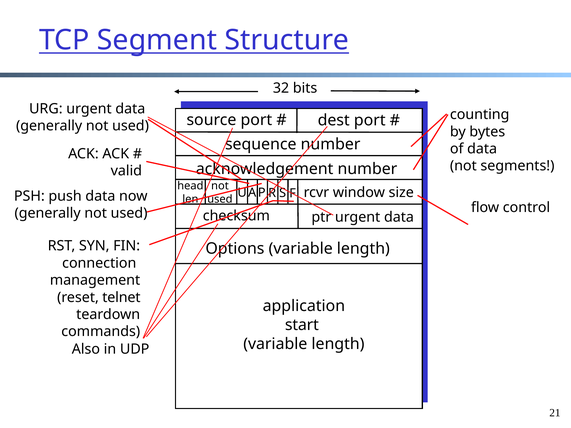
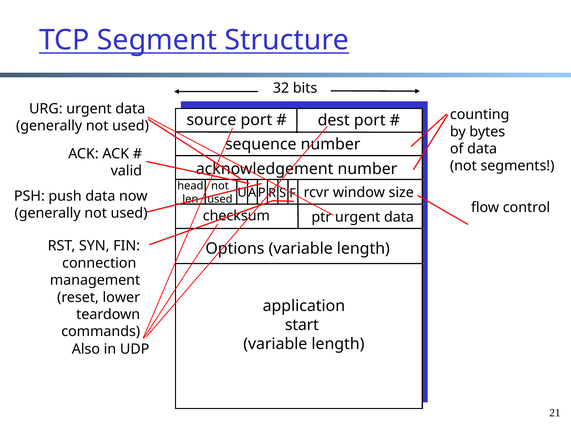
telnet: telnet -> lower (121, 297)
